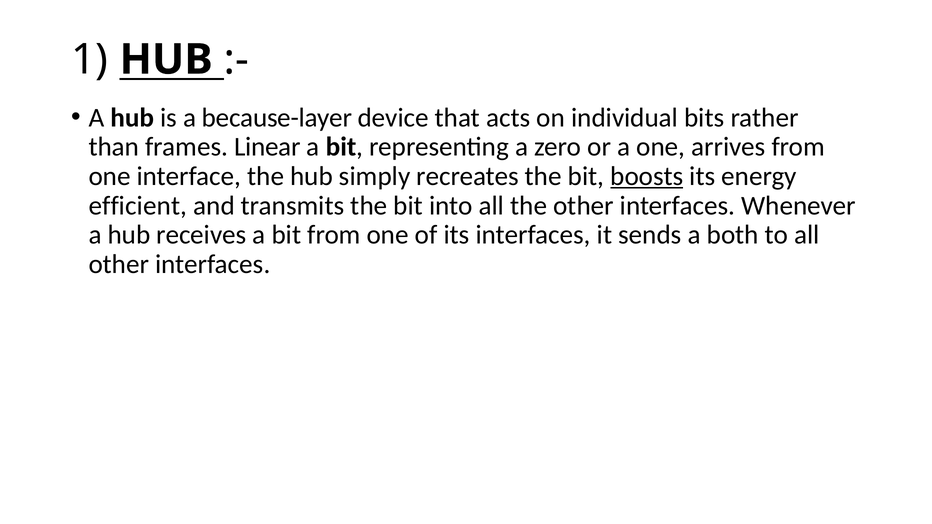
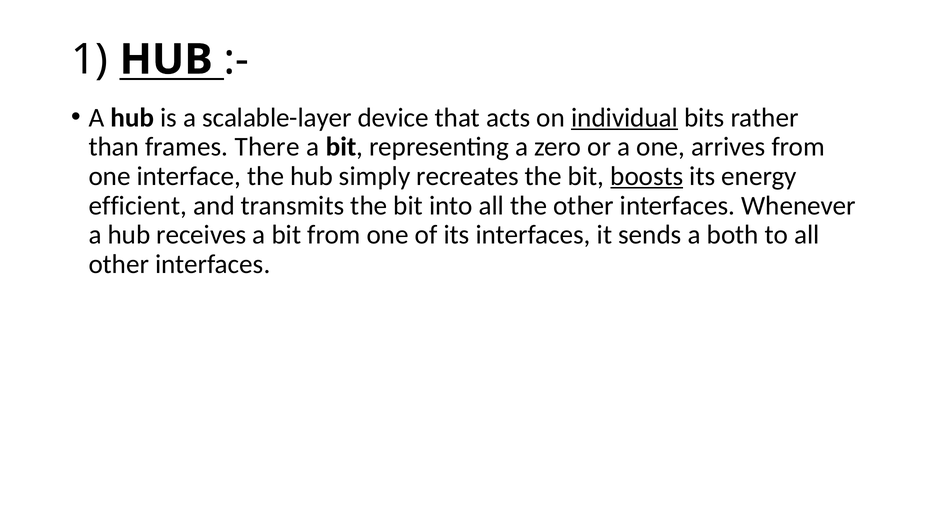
because-layer: because-layer -> scalable-layer (277, 118)
individual underline: none -> present (625, 118)
Linear: Linear -> There (267, 147)
